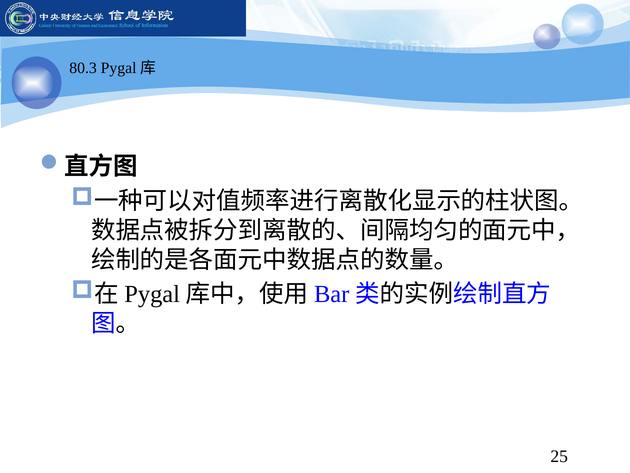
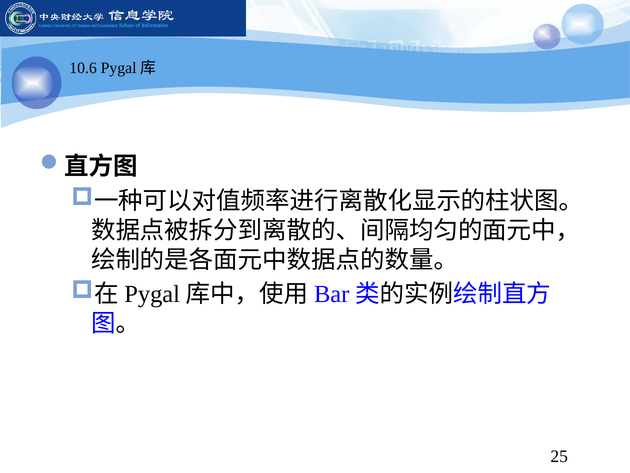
80.3: 80.3 -> 10.6 (83, 68)
